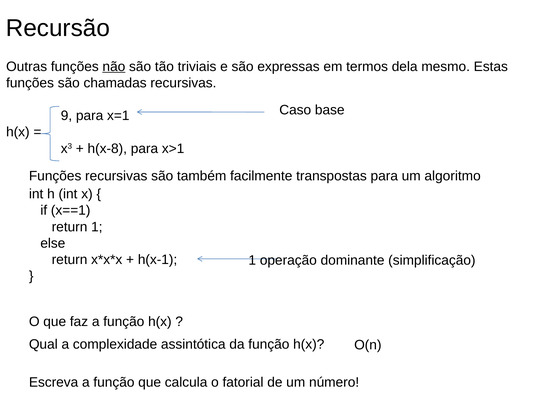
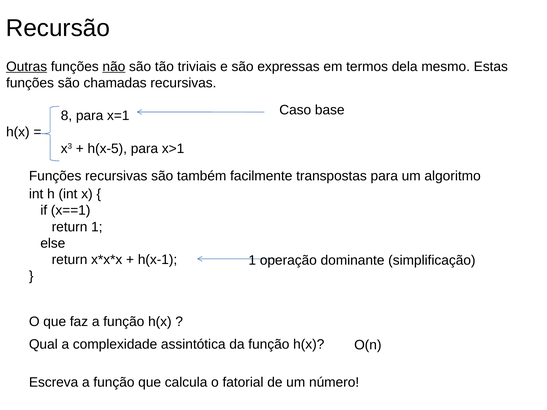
Outras underline: none -> present (27, 67)
9: 9 -> 8 (67, 116)
h(x-8: h(x-8 -> h(x-5 (107, 149)
